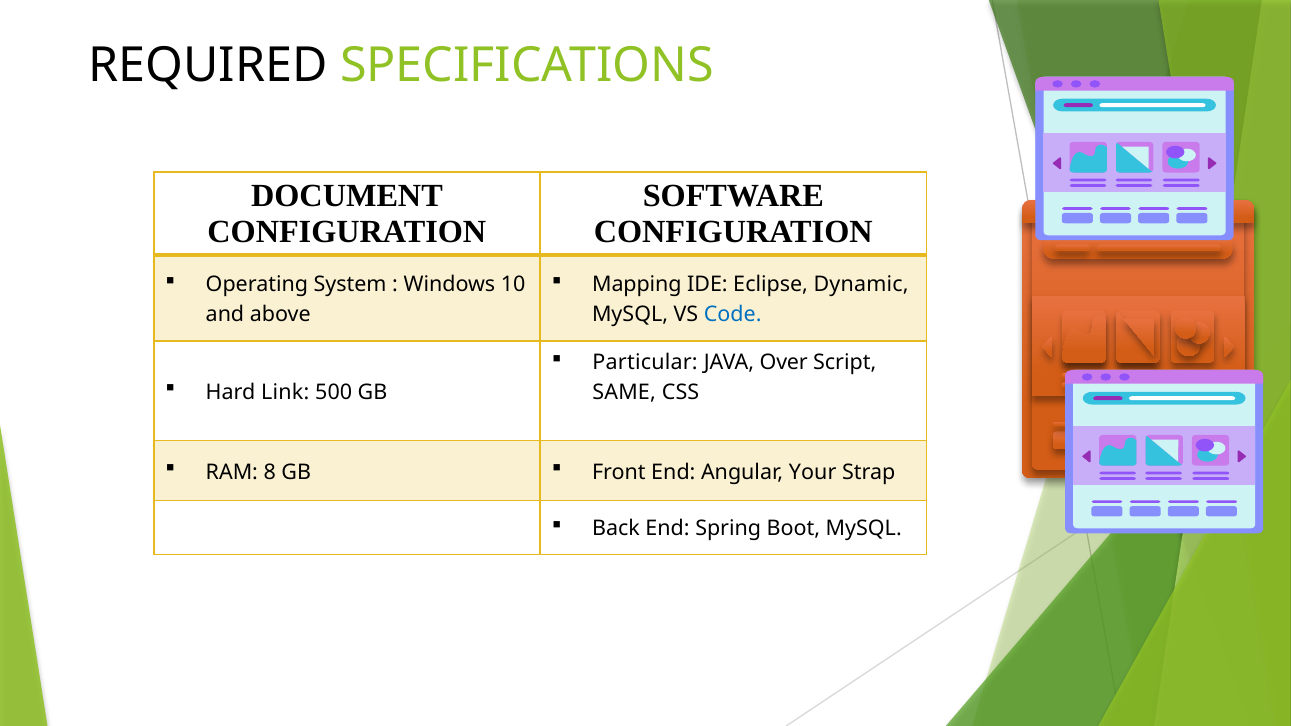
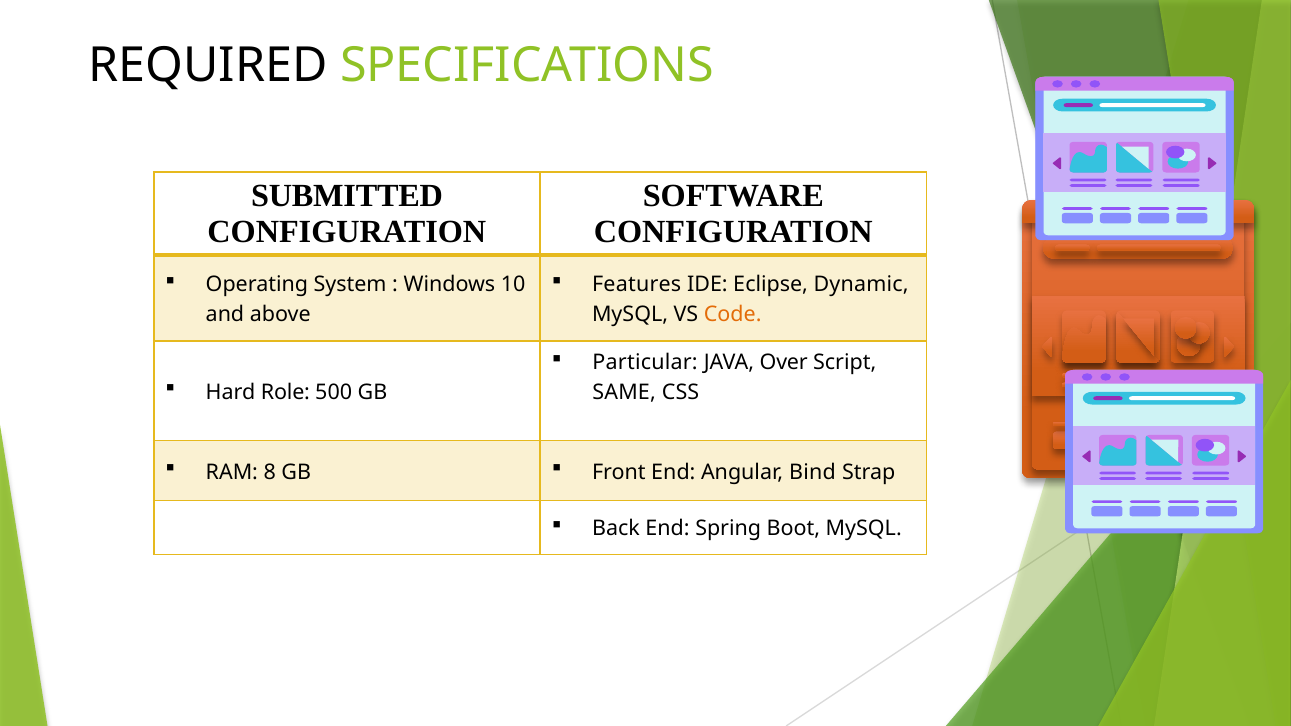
DOCUMENT: DOCUMENT -> SUBMITTED (347, 196)
Mapping: Mapping -> Features (637, 285)
Code colour: blue -> orange (733, 314)
Link: Link -> Role (285, 392)
Your: Your -> Bind (813, 472)
